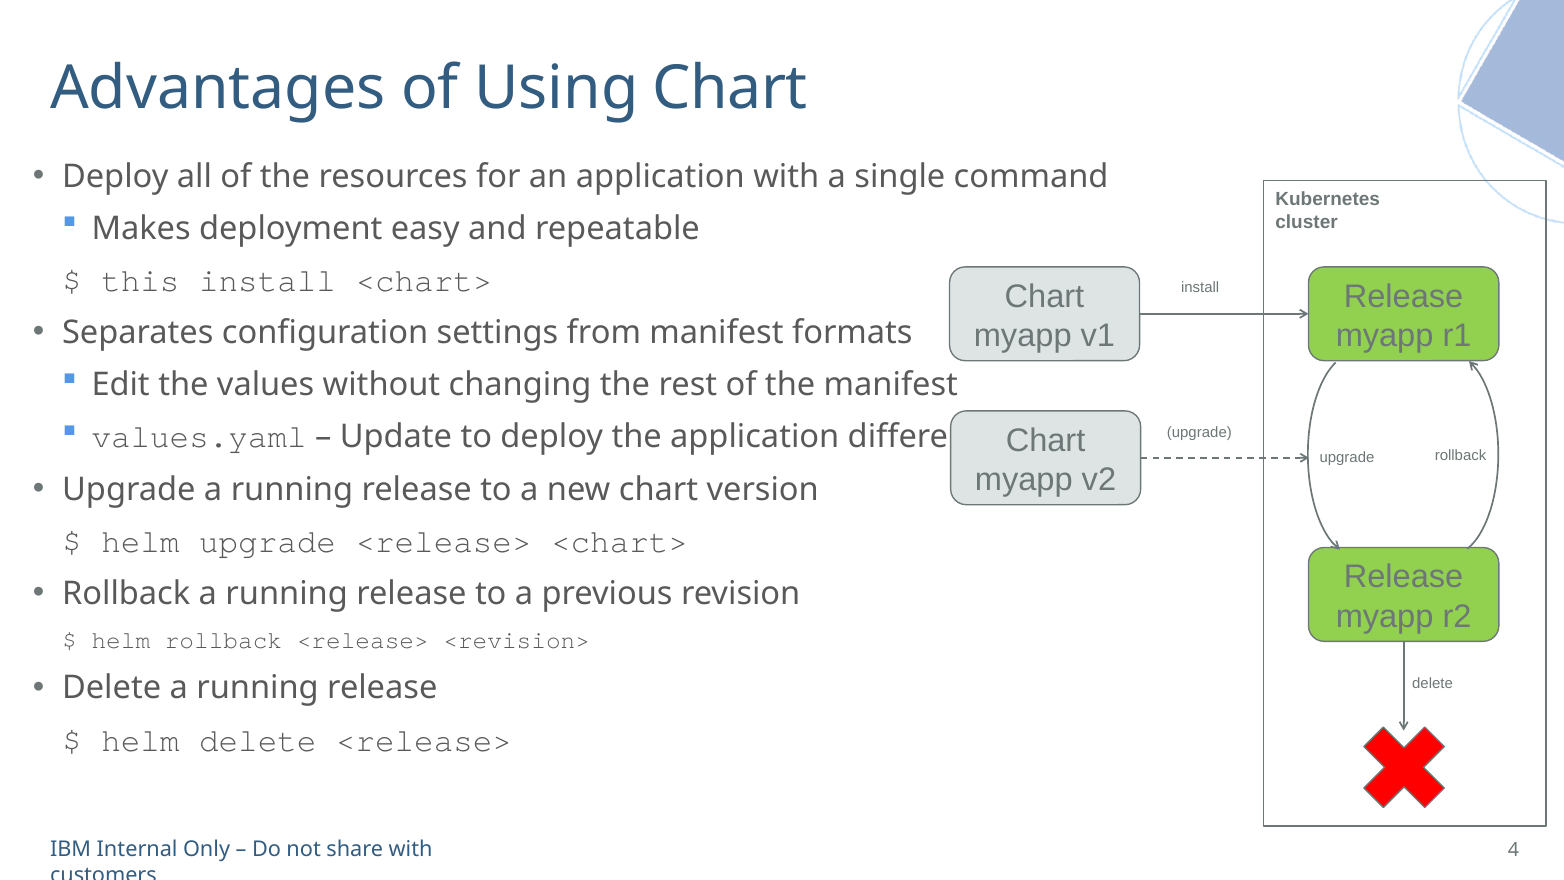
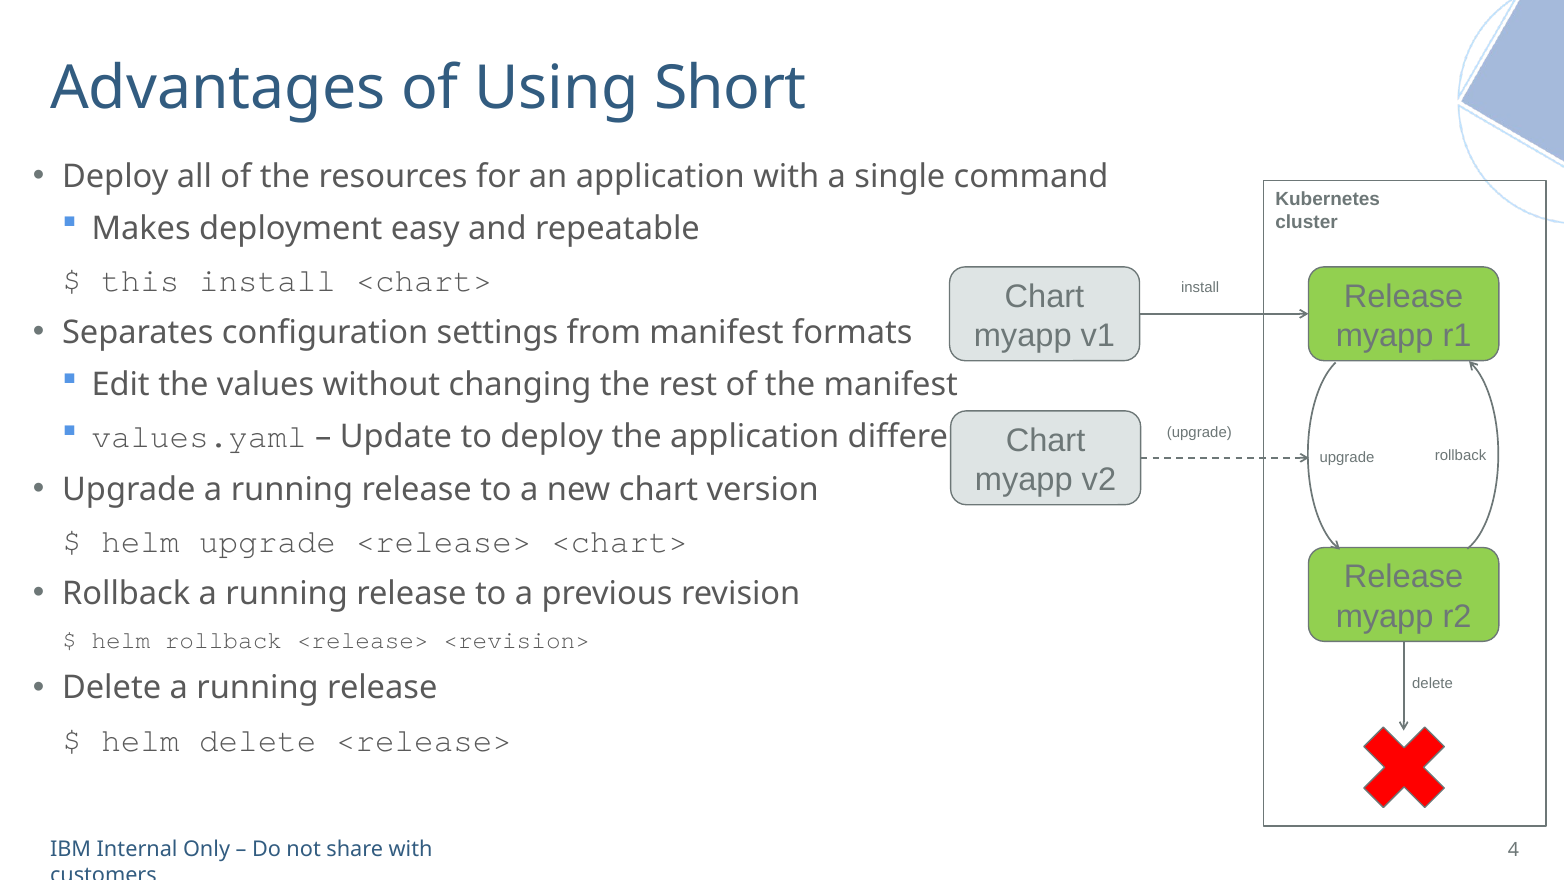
Using Chart: Chart -> Short (730, 88)
